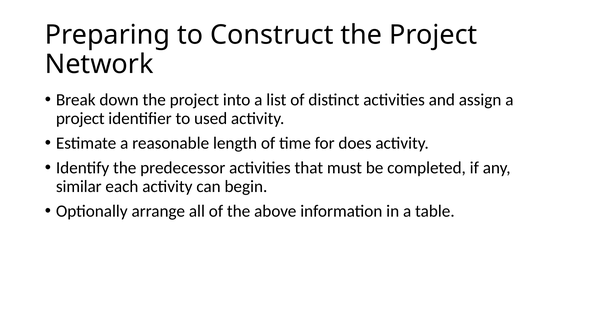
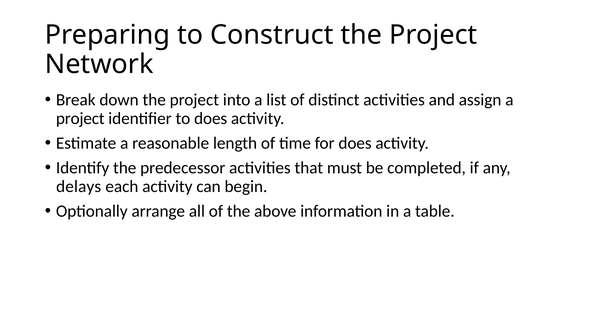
to used: used -> does (211, 118)
similar: similar -> delays (79, 186)
